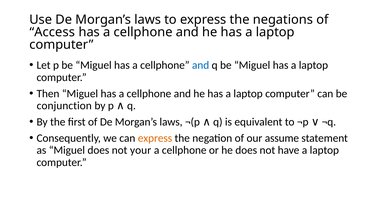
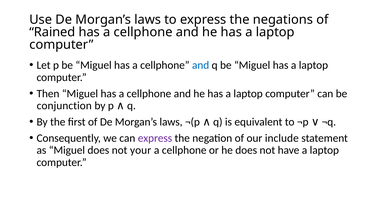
Access: Access -> Rained (52, 32)
express colour: orange -> purple (155, 138)
assume: assume -> include (282, 138)
